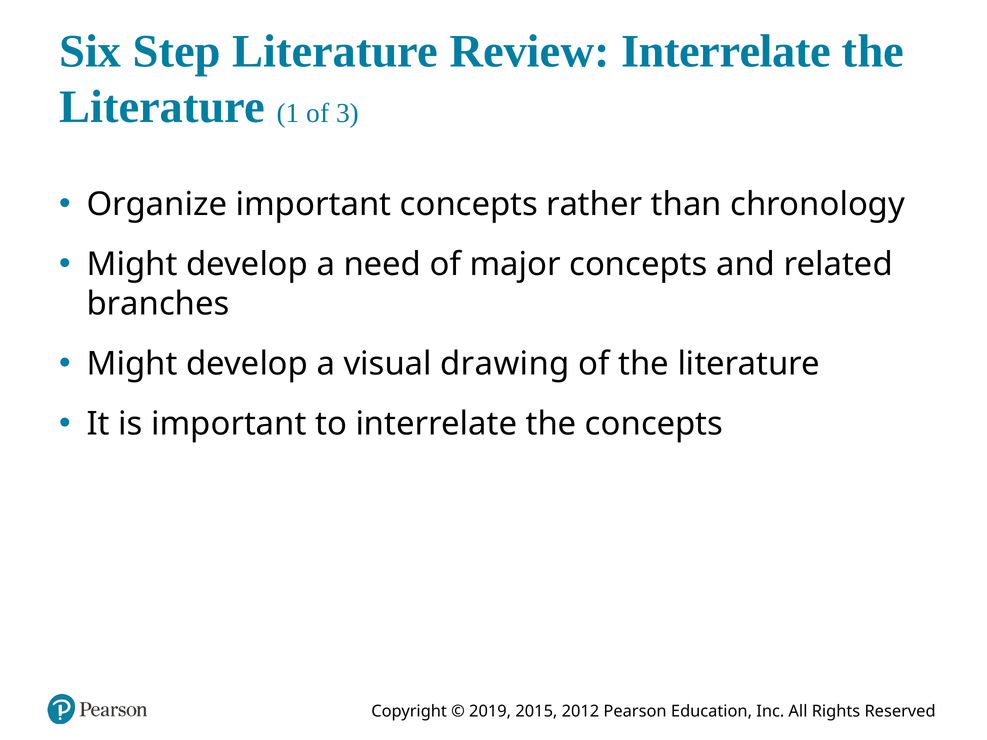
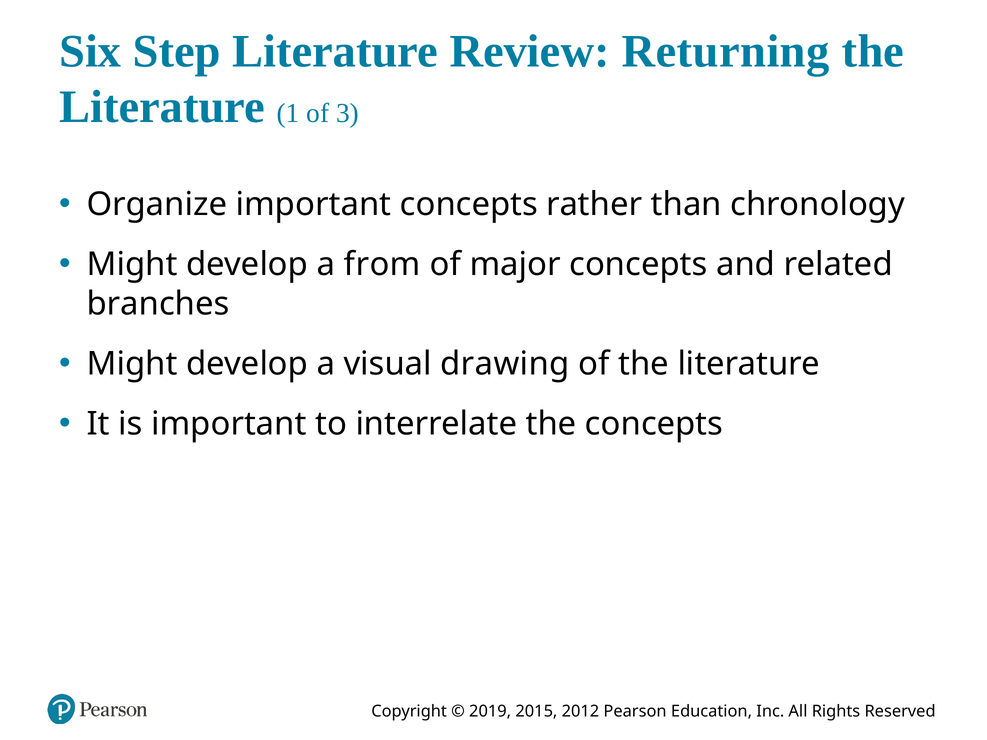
Review Interrelate: Interrelate -> Returning (726, 51)
need: need -> from (382, 265)
